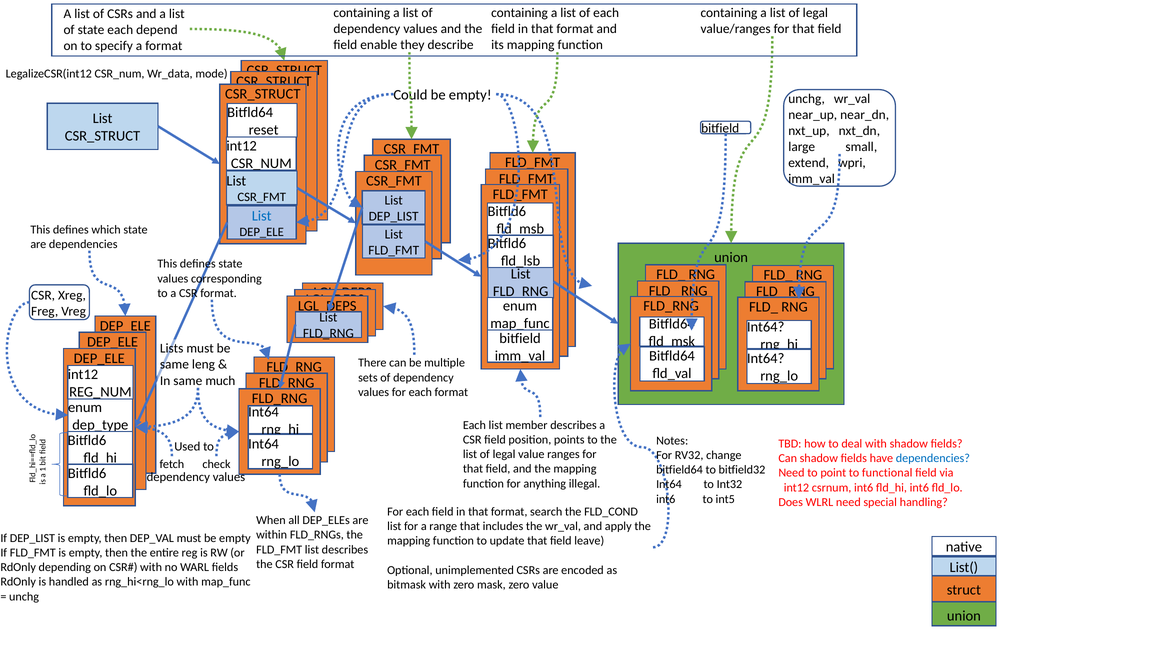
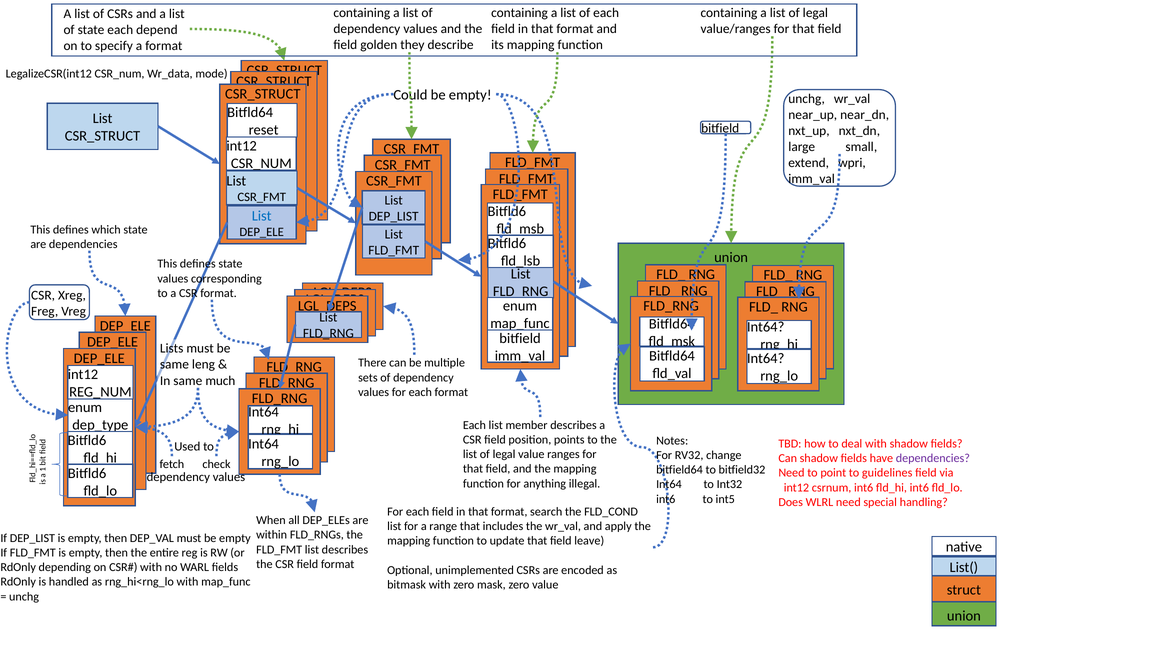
enable: enable -> golden (379, 45)
dependencies colour: blue -> purple (933, 459)
functional: functional -> guidelines (887, 473)
